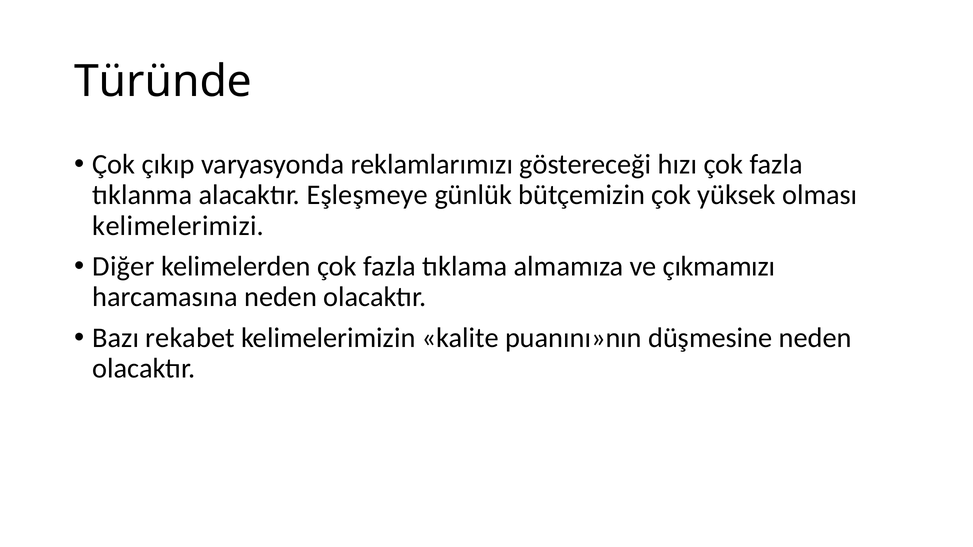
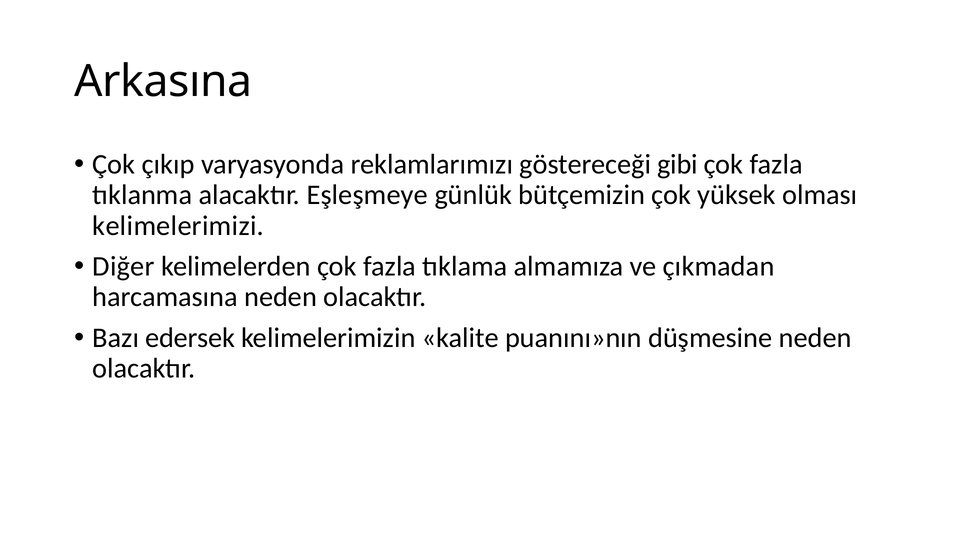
Türünde: Türünde -> Arkasına (163, 82)
hızı: hızı -> gibi (678, 165)
çıkmamızı: çıkmamızı -> çıkmadan (719, 267)
rekabet: rekabet -> edersek (190, 338)
